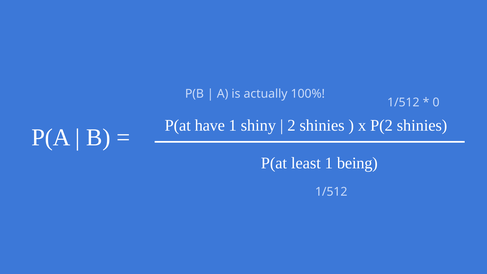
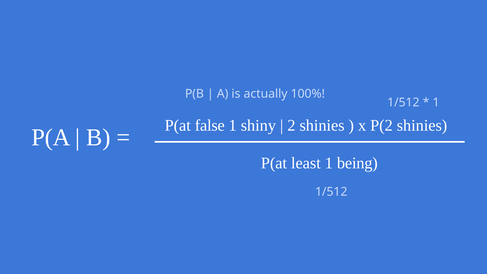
0: 0 -> 1 (436, 102)
have: have -> false (210, 126)
